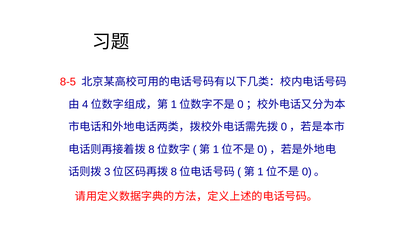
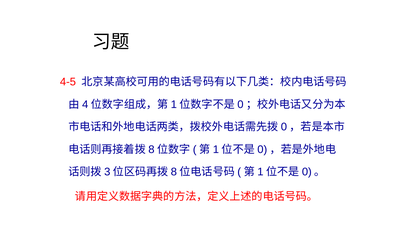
8-5: 8-5 -> 4-5 (68, 82)
